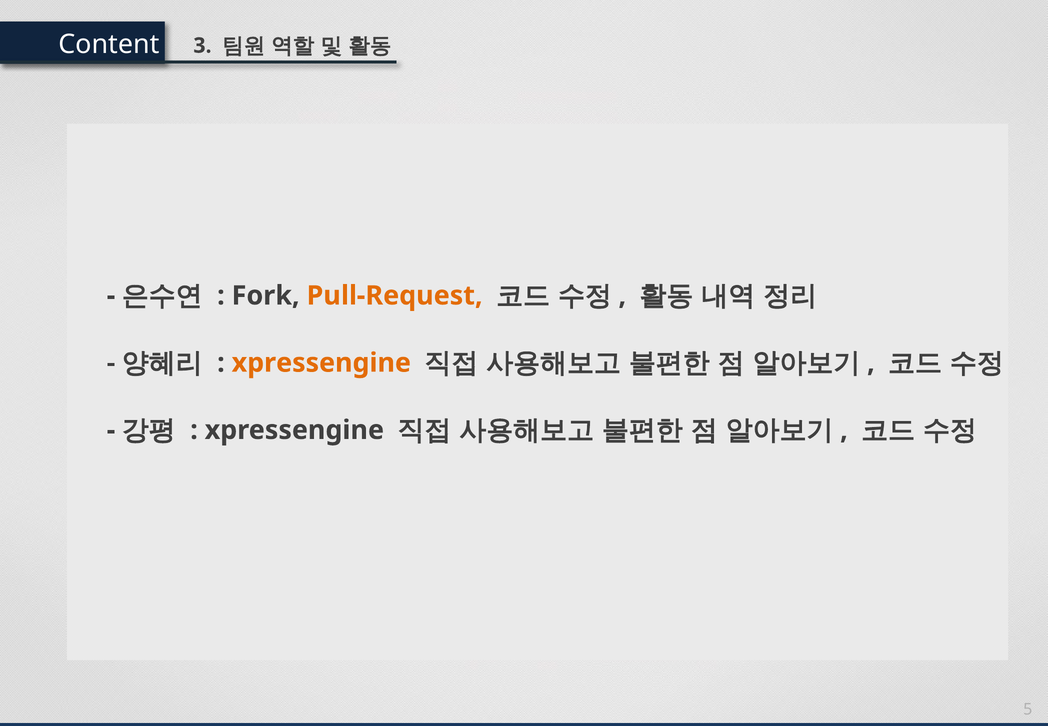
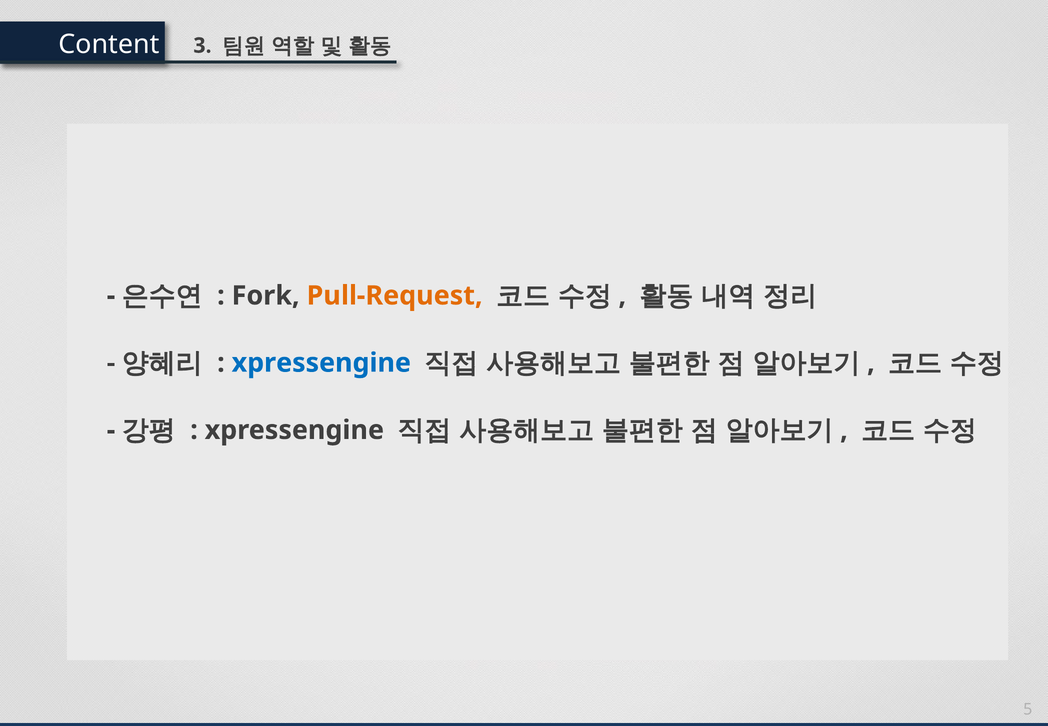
xpressengine colour: orange -> blue (321, 363)
